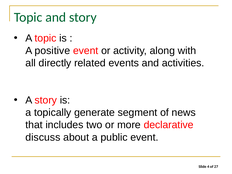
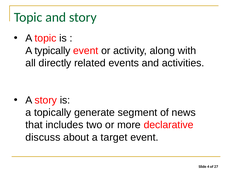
positive: positive -> typically (52, 51)
public: public -> target (114, 137)
